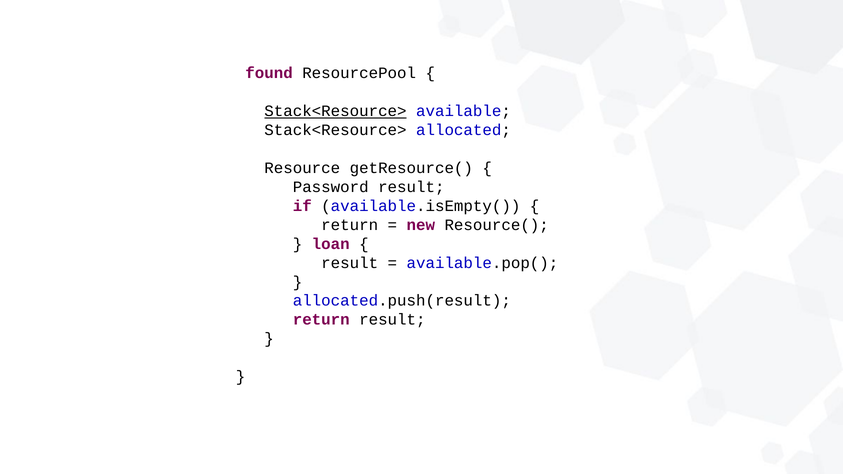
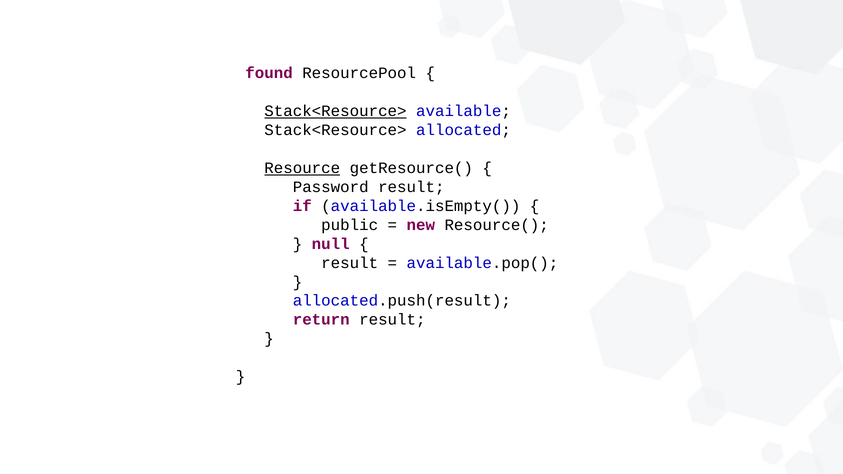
Resource underline: none -> present (302, 168)
return: return -> public (350, 225)
loan: loan -> null (331, 244)
